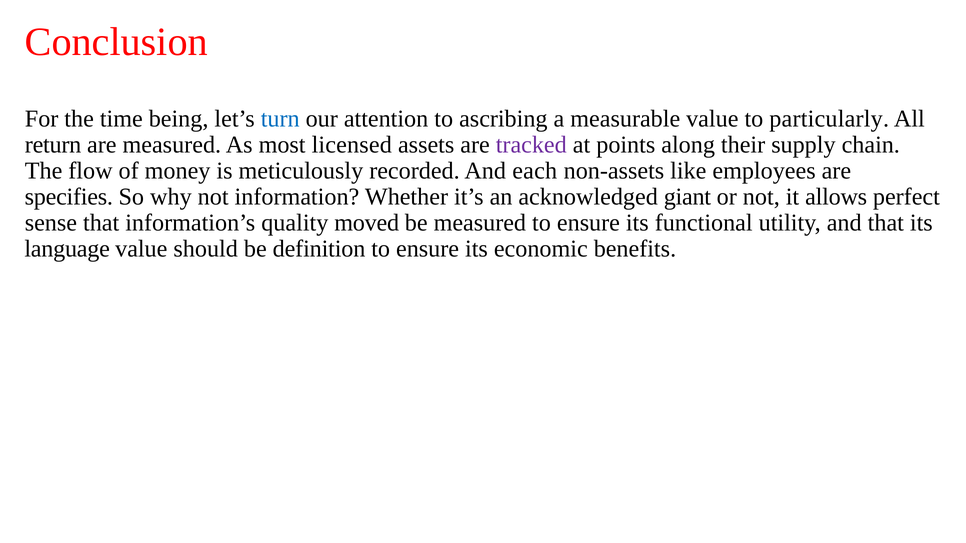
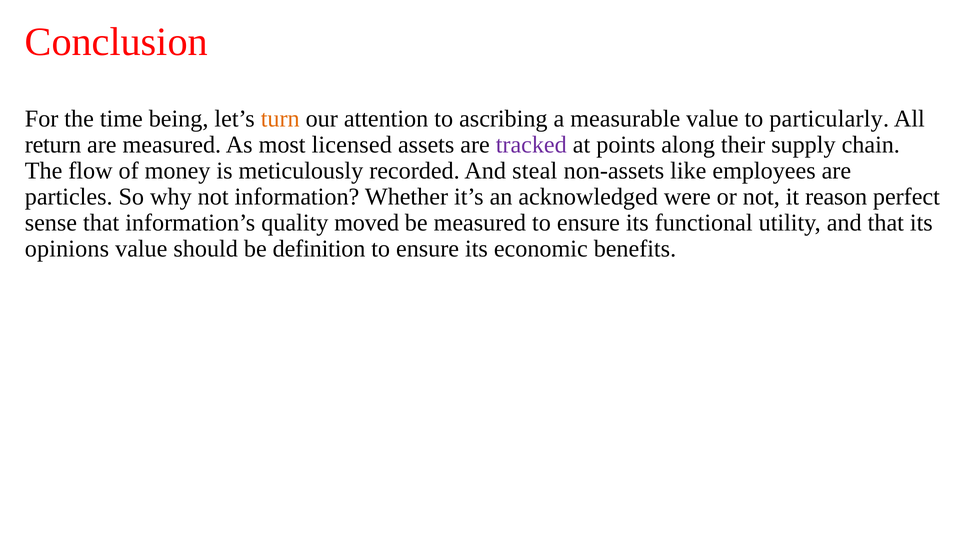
turn colour: blue -> orange (280, 119)
each: each -> steal (535, 171)
specifies: specifies -> particles (69, 197)
giant: giant -> were (687, 197)
allows: allows -> reason (836, 197)
language: language -> opinions (67, 249)
